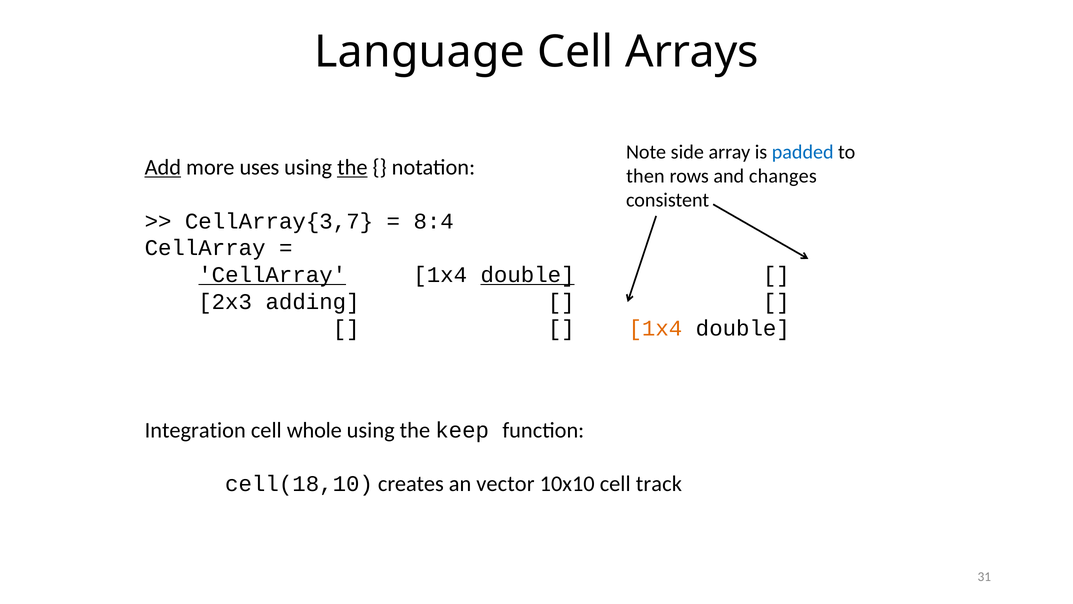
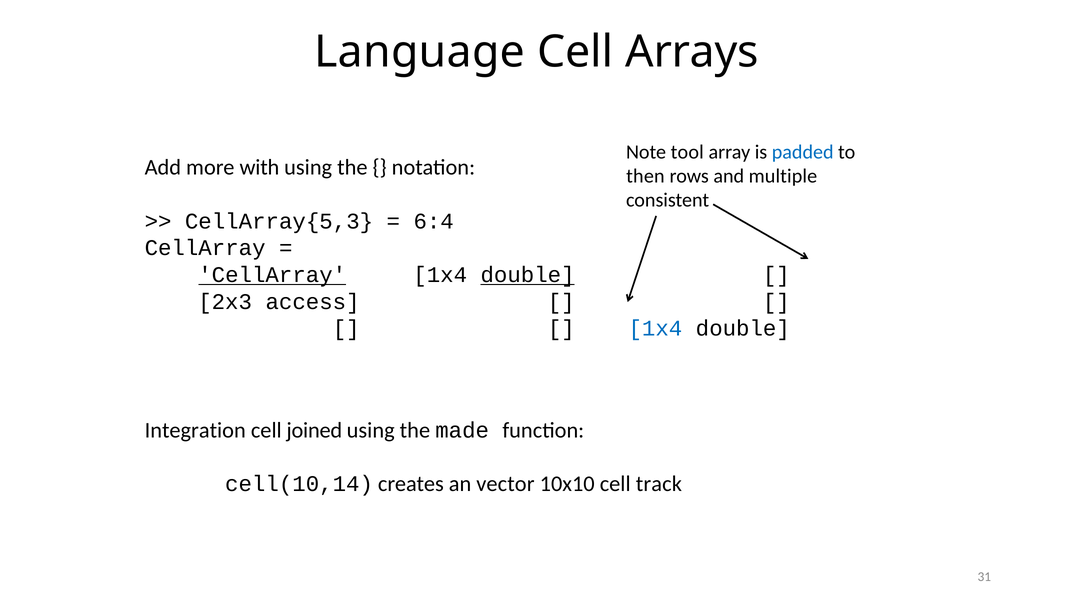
side: side -> tool (687, 152)
Add underline: present -> none (163, 167)
uses: uses -> with (259, 167)
the underline: present -> none (352, 167)
changes: changes -> multiple (783, 176)
CellArray{3,7: CellArray{3,7 -> CellArray{5,3 (279, 221)
8:4: 8:4 -> 6:4 (434, 221)
adding: adding -> access (313, 301)
1x4 colour: orange -> blue (655, 328)
whole: whole -> joined (314, 430)
keep: keep -> made (462, 430)
cell(18,10: cell(18,10 -> cell(10,14 (299, 484)
